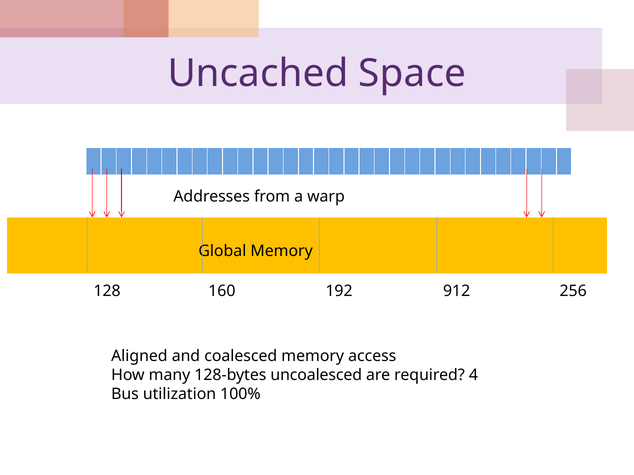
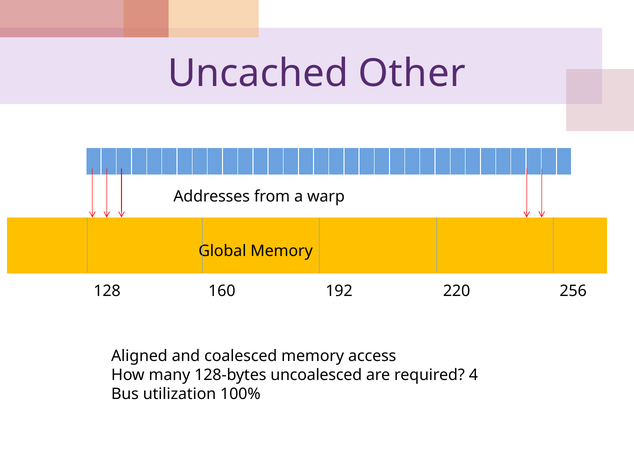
Space: Space -> Other (412, 73)
912: 912 -> 220 (457, 291)
